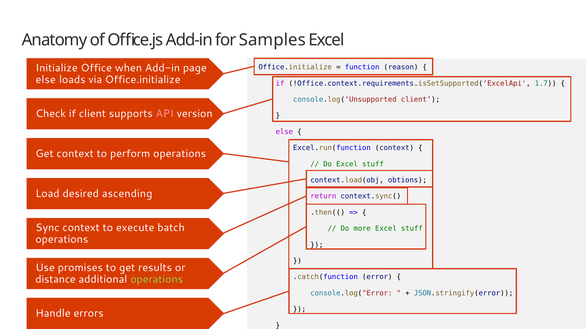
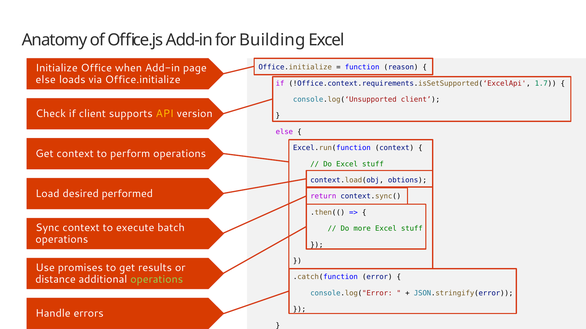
Samples: Samples -> Building (272, 40)
API colour: pink -> yellow (165, 114)
ascending: ascending -> performed (127, 194)
